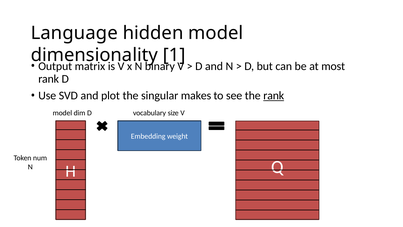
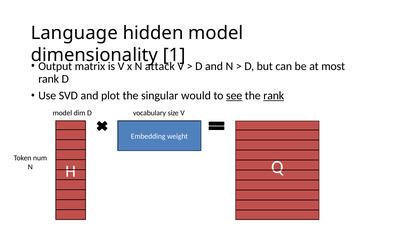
binary: binary -> attack (160, 66)
makes: makes -> would (196, 96)
see underline: none -> present (234, 96)
